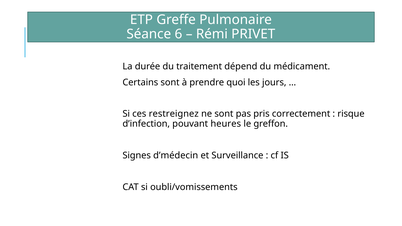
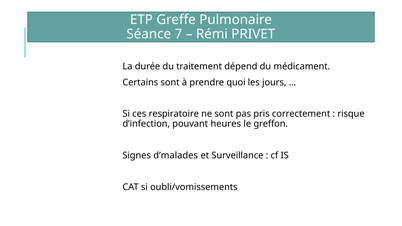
6: 6 -> 7 (178, 34)
restreignez: restreignez -> respiratoire (174, 114)
d’médecin: d’médecin -> d’malades (176, 156)
